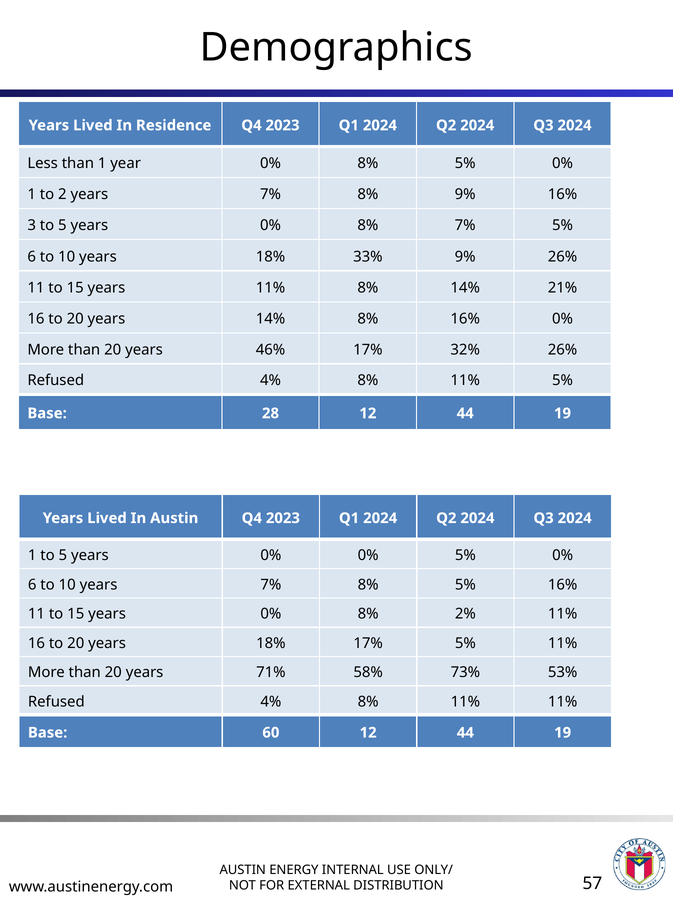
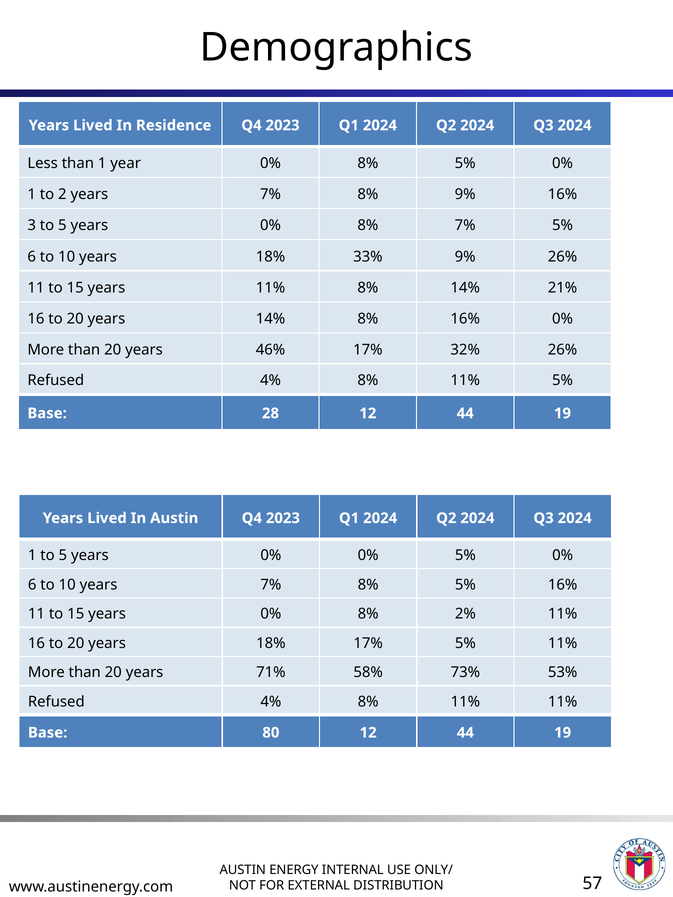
60: 60 -> 80 (271, 733)
